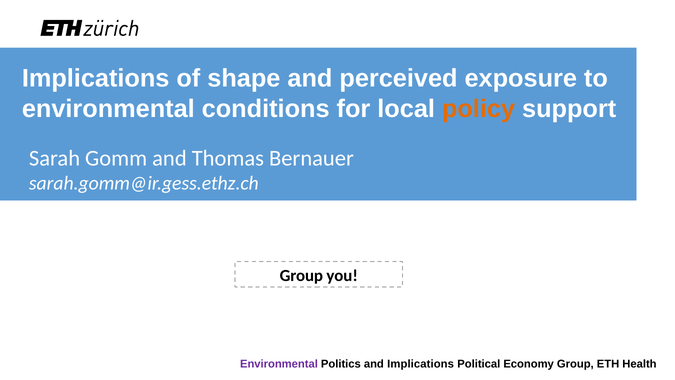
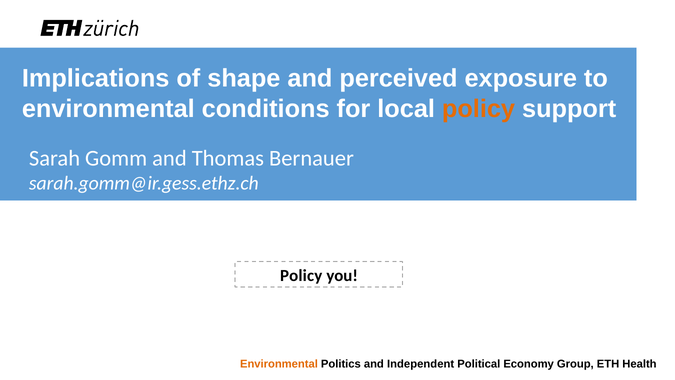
Group: Group -> Policy (301, 275)
Environmental colour: purple -> orange (279, 364)
and Implications: Implications -> Independent (421, 364)
